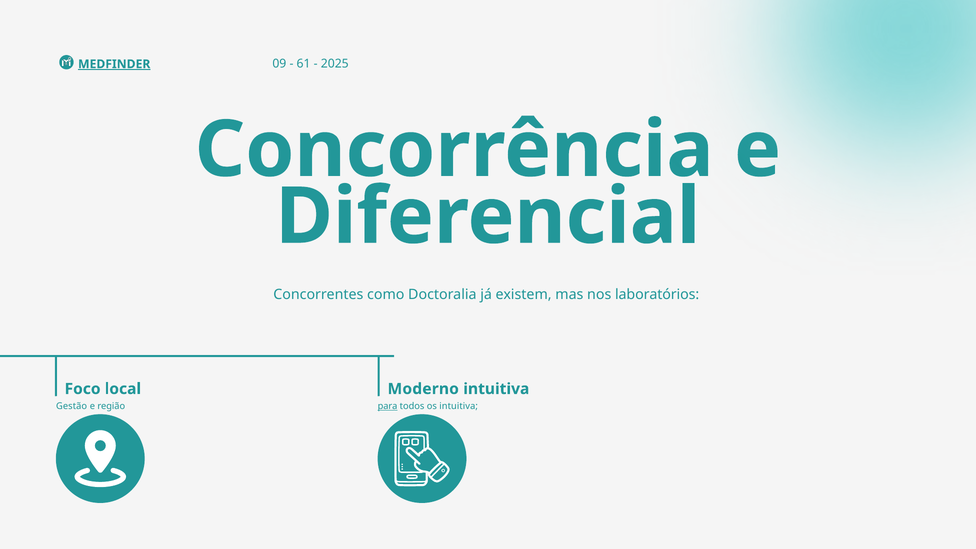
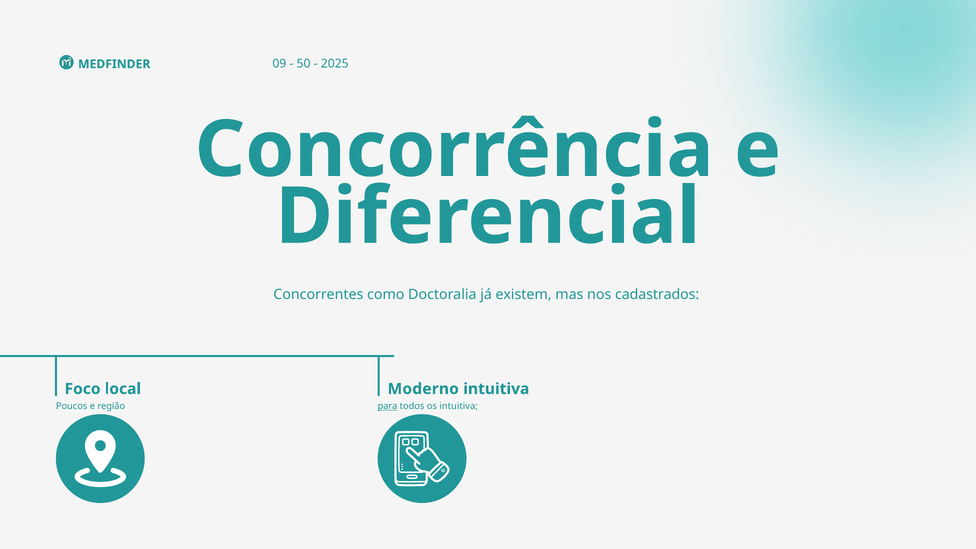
61: 61 -> 50 (304, 63)
MEDFINDER underline: present -> none (114, 64)
laboratórios: laboratórios -> cadastrados (657, 294)
Gestão: Gestão -> Poucos (72, 406)
